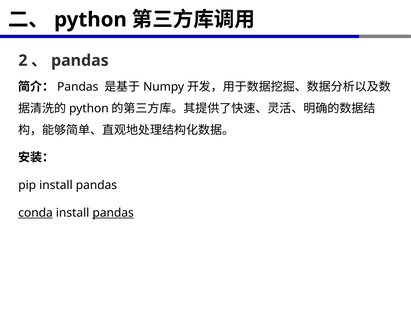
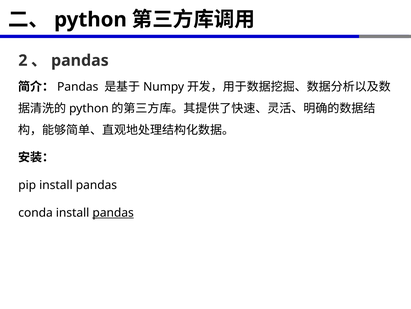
conda underline: present -> none (36, 212)
